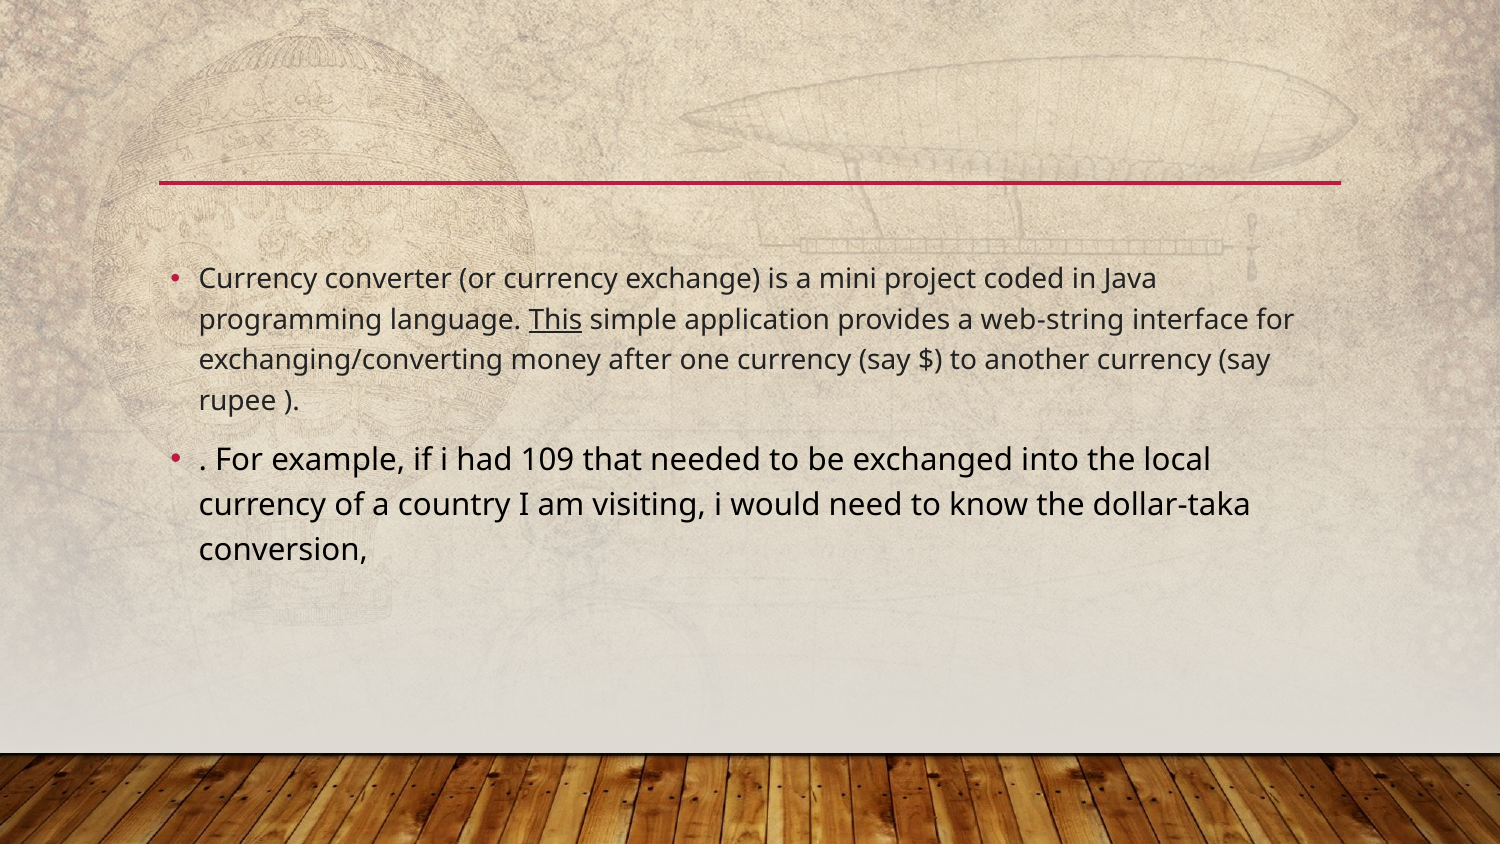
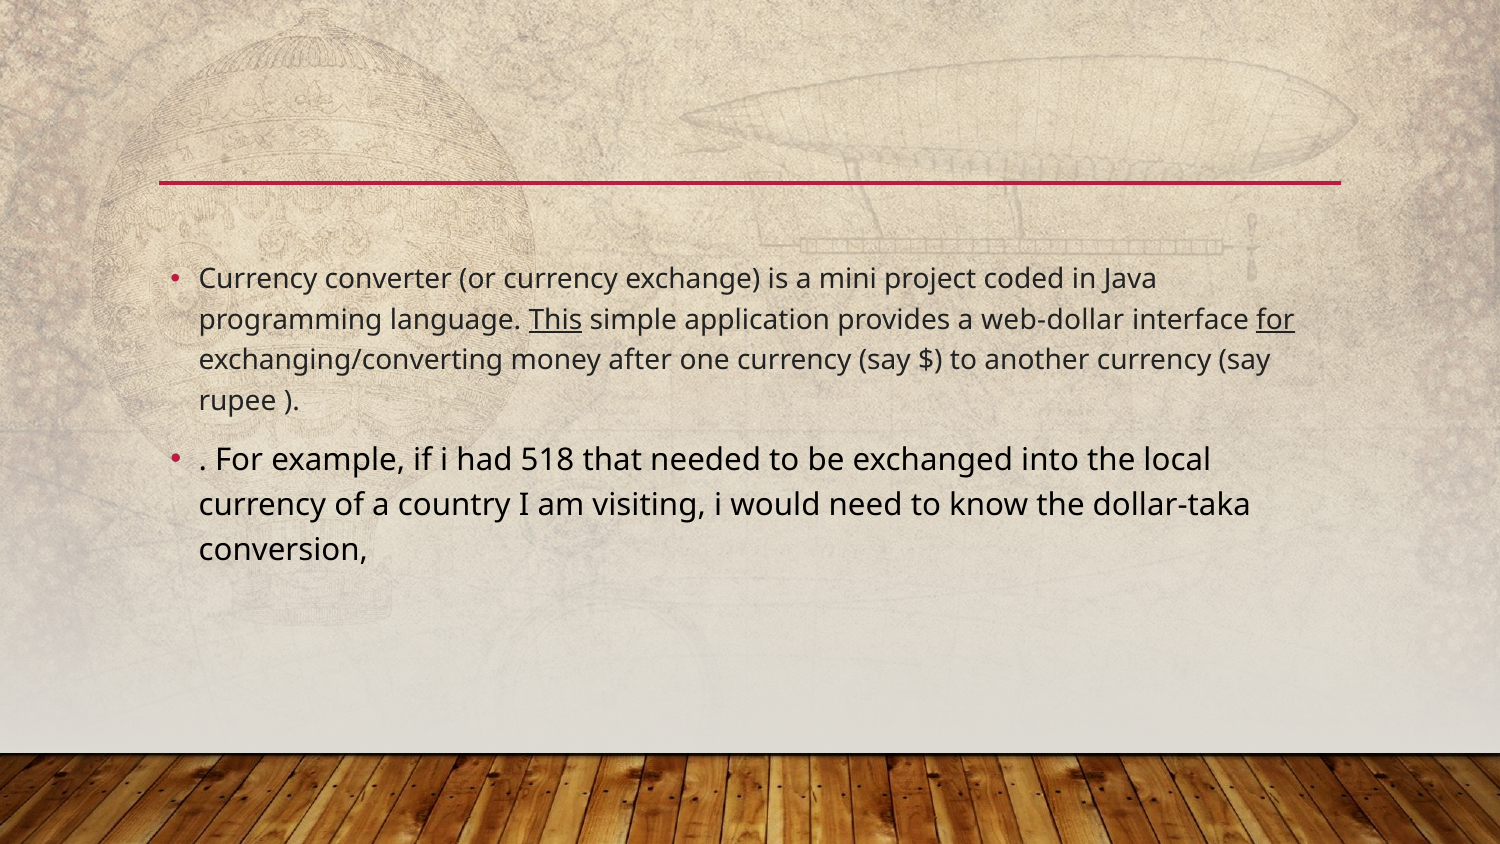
web-string: web-string -> web-dollar (1053, 320)
for underline: none -> present (1275, 320)
109: 109 -> 518 (547, 460)
